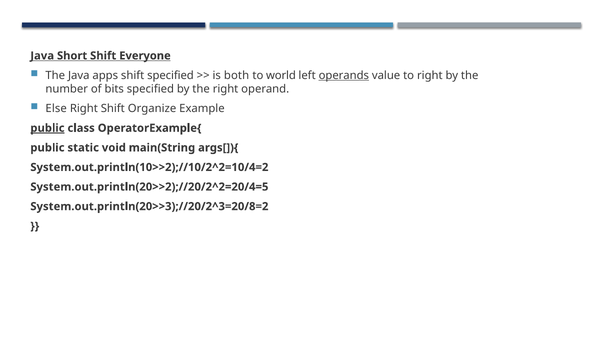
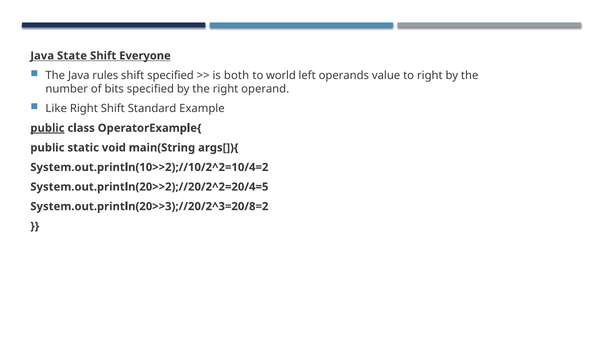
Short: Short -> State (72, 56)
apps: apps -> rules (105, 75)
operands underline: present -> none (344, 75)
Else: Else -> Like (56, 109)
Organize: Organize -> Standard (152, 109)
